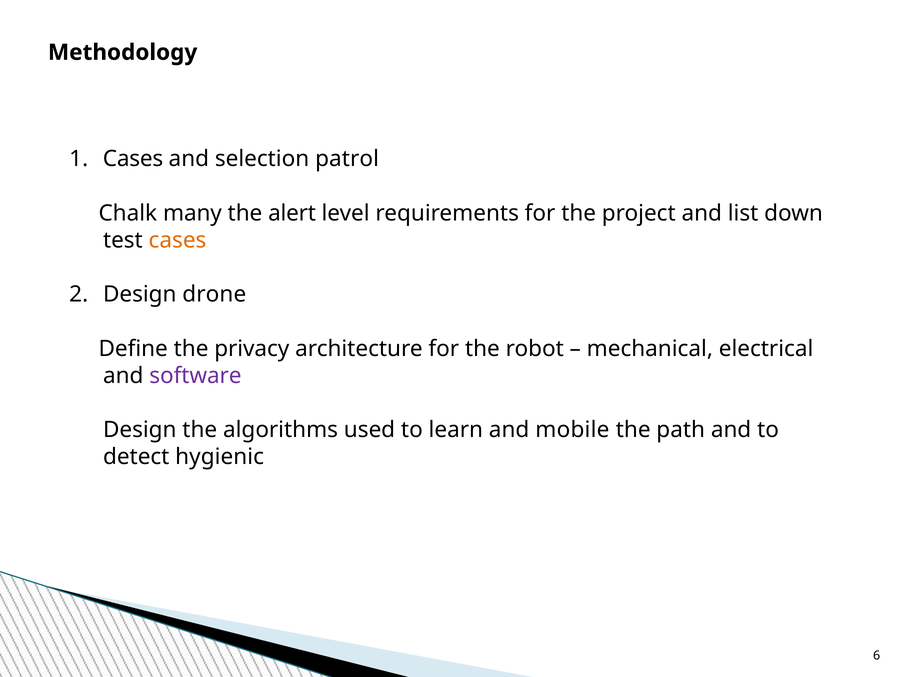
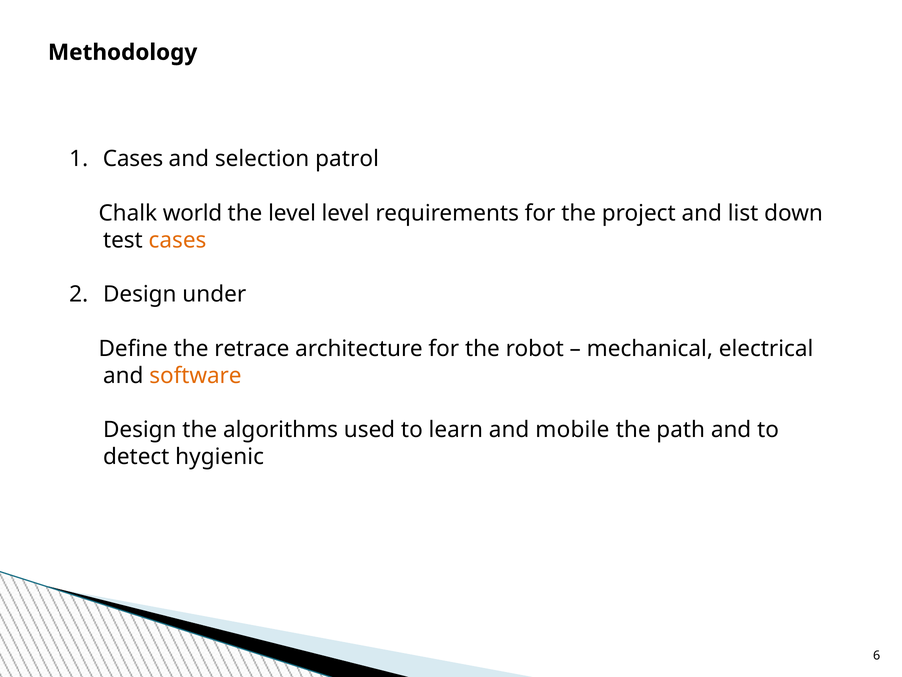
many: many -> world (193, 213)
the alert: alert -> level (292, 213)
drone: drone -> under (214, 294)
privacy: privacy -> retrace (252, 348)
software colour: purple -> orange (195, 375)
